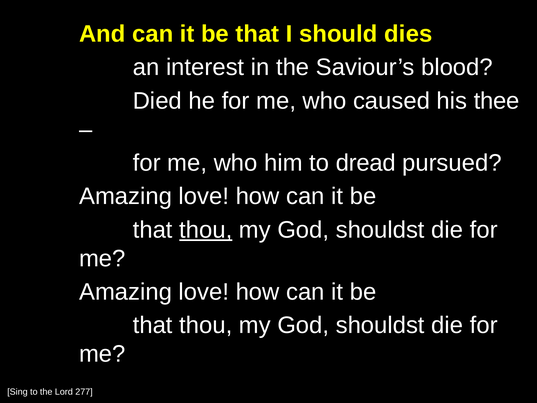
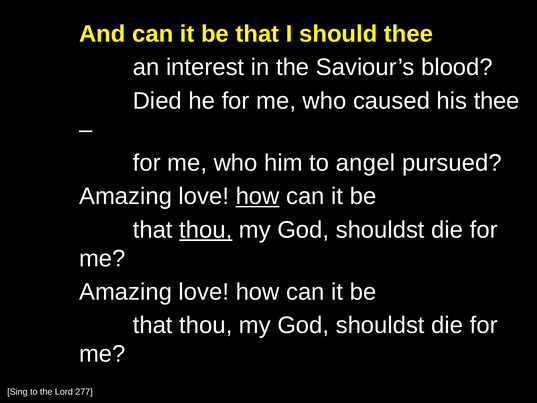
should dies: dies -> thee (408, 34)
dread: dread -> angel (365, 163)
how underline: none -> present (258, 196)
